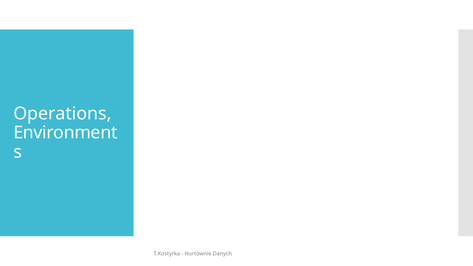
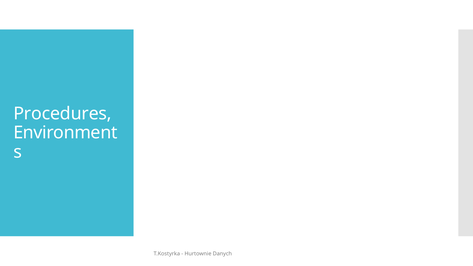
Operations: Operations -> Procedures (63, 114)
